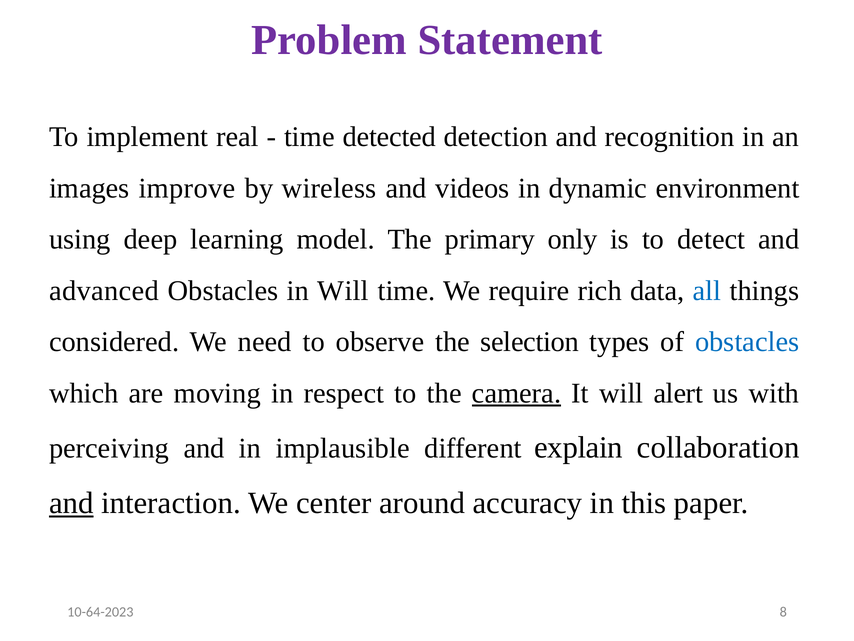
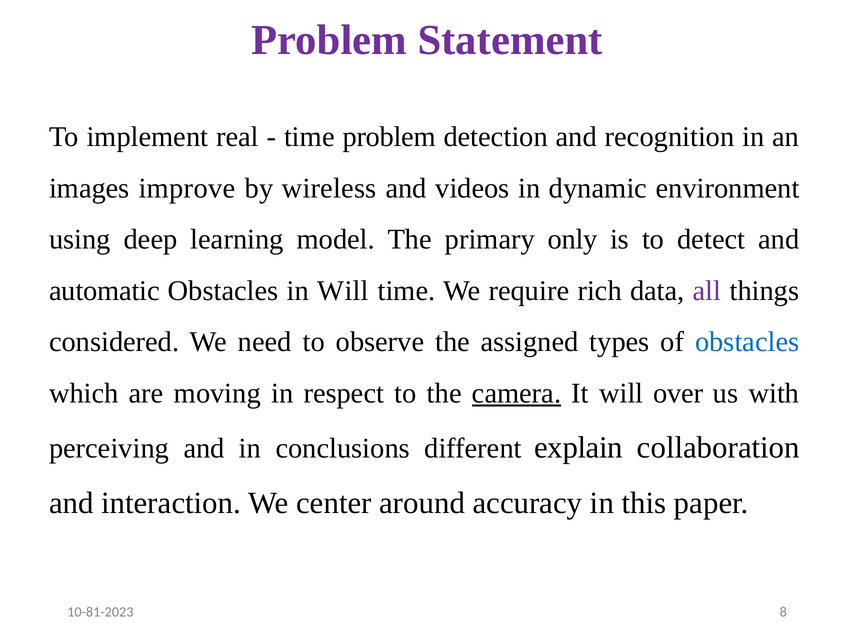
time detected: detected -> problem (389, 137)
advanced: advanced -> automatic (104, 291)
all colour: blue -> purple (707, 291)
selection: selection -> assigned (530, 342)
alert: alert -> over (678, 393)
implausible: implausible -> conclusions (343, 448)
and underline: present -> none (71, 503)
10-64-2023: 10-64-2023 -> 10-81-2023 (100, 612)
